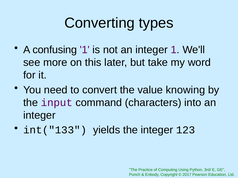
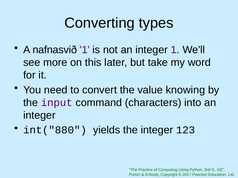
confusing: confusing -> nafnasvið (55, 50)
int("133: int("133 -> int("880 (55, 130)
